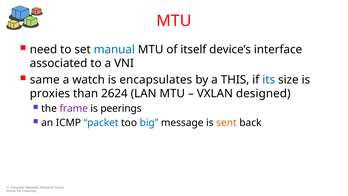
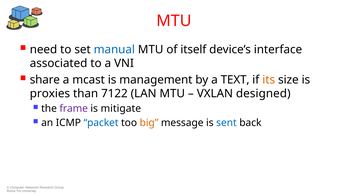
same: same -> share (45, 80)
watch: watch -> mcast (89, 80)
encapsulates: encapsulates -> management (156, 80)
THIS: THIS -> TEXT (235, 80)
its colour: blue -> orange (269, 80)
2624: 2624 -> 7122 (114, 93)
peerings: peerings -> mitigate (121, 108)
big colour: blue -> orange (149, 123)
sent colour: orange -> blue (226, 123)
